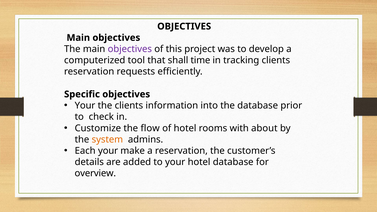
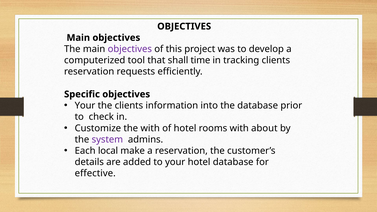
the flow: flow -> with (150, 128)
system colour: orange -> purple (107, 140)
Each your: your -> local (108, 151)
overview: overview -> effective (95, 173)
